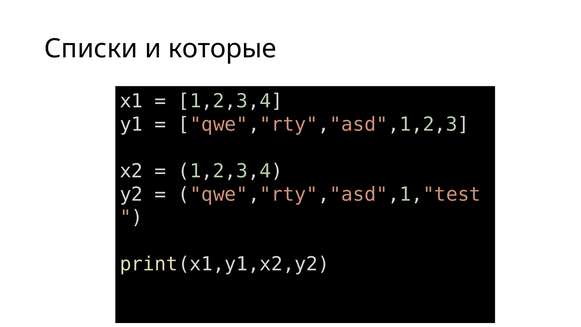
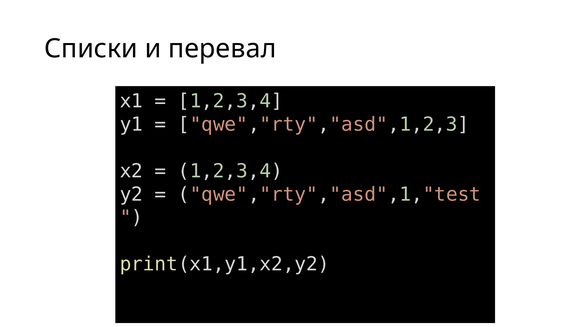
которые: которые -> перевал (222, 49)
